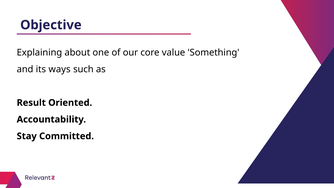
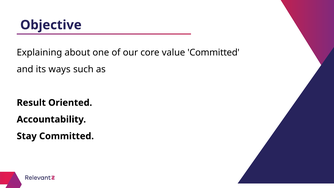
value Something: Something -> Committed (214, 53)
